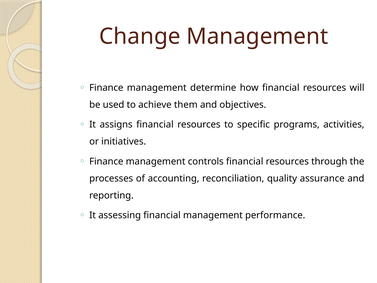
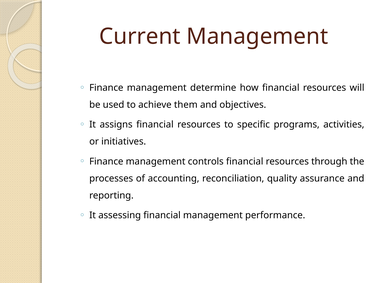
Change: Change -> Current (140, 36)
